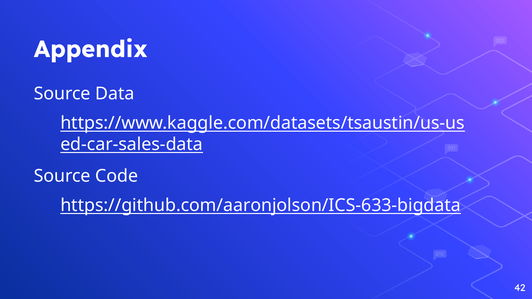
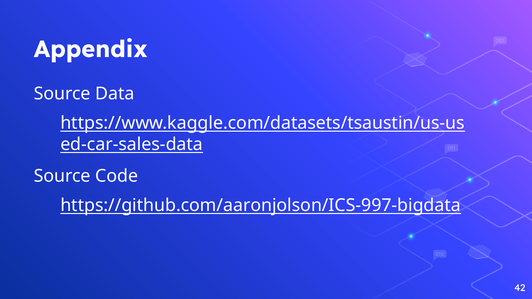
https://github.com/aaronjolson/ICS-633-bigdata: https://github.com/aaronjolson/ICS-633-bigdata -> https://github.com/aaronjolson/ICS-997-bigdata (261, 206)
